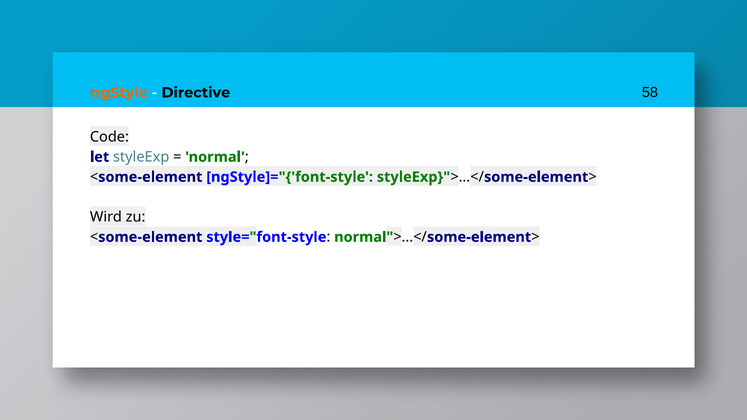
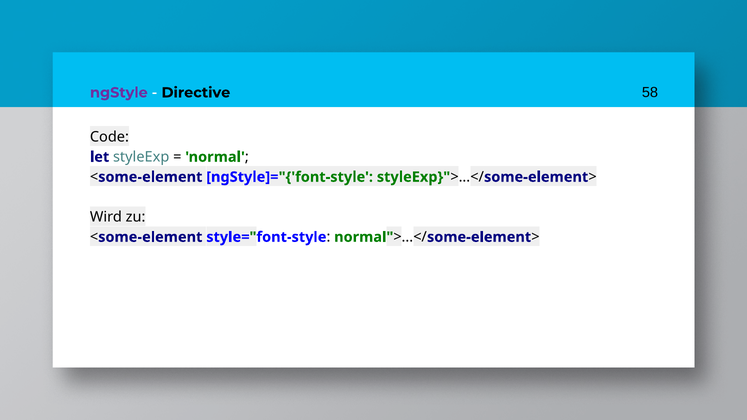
ngStyle colour: orange -> purple (119, 93)
